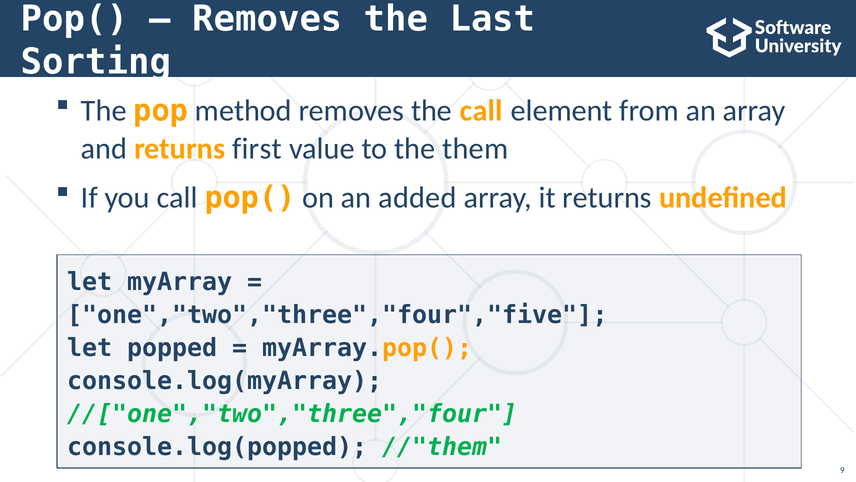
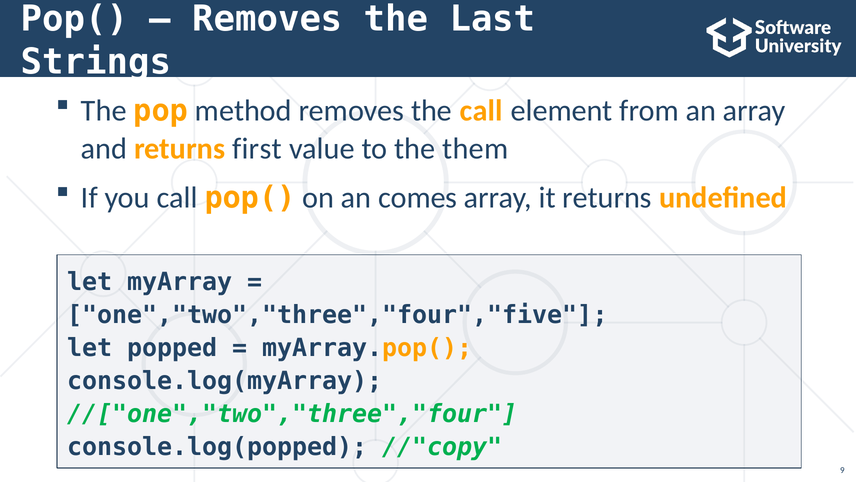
Sorting: Sorting -> Strings (96, 62)
added: added -> comes (418, 198)
//"them: //"them -> //"copy (442, 447)
